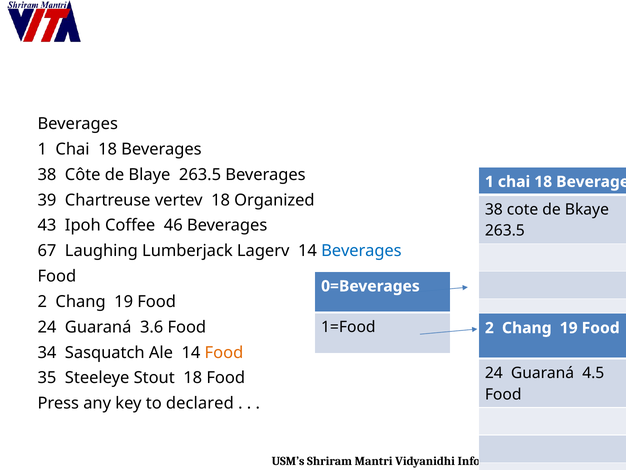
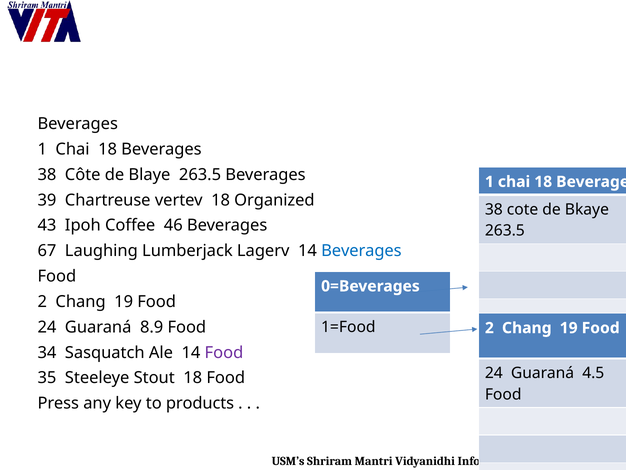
3.6: 3.6 -> 8.9 (152, 327)
Food colour: orange -> purple (224, 352)
declared: declared -> products (200, 403)
